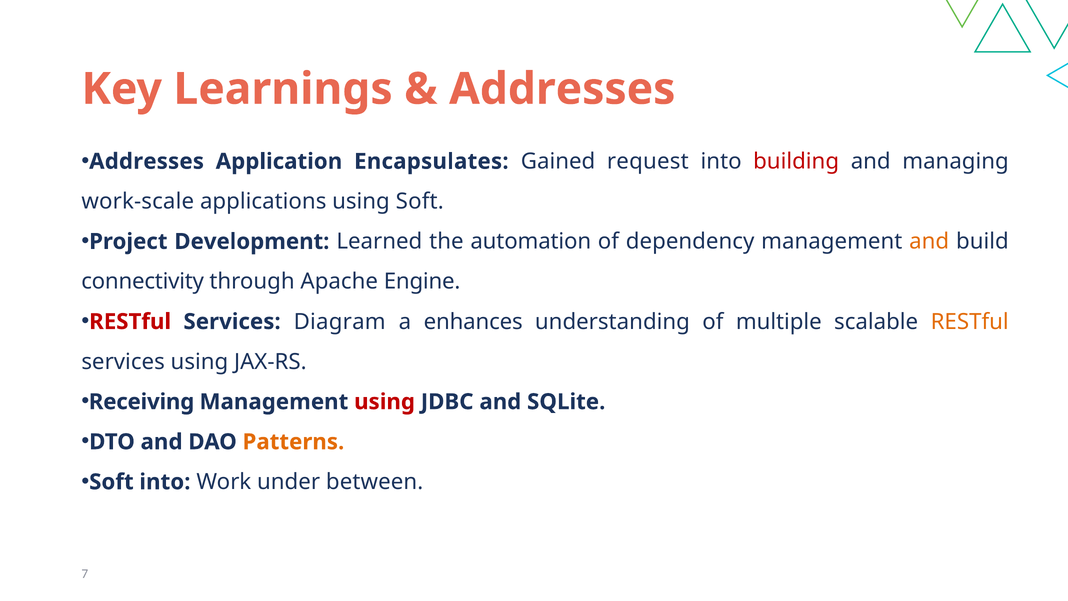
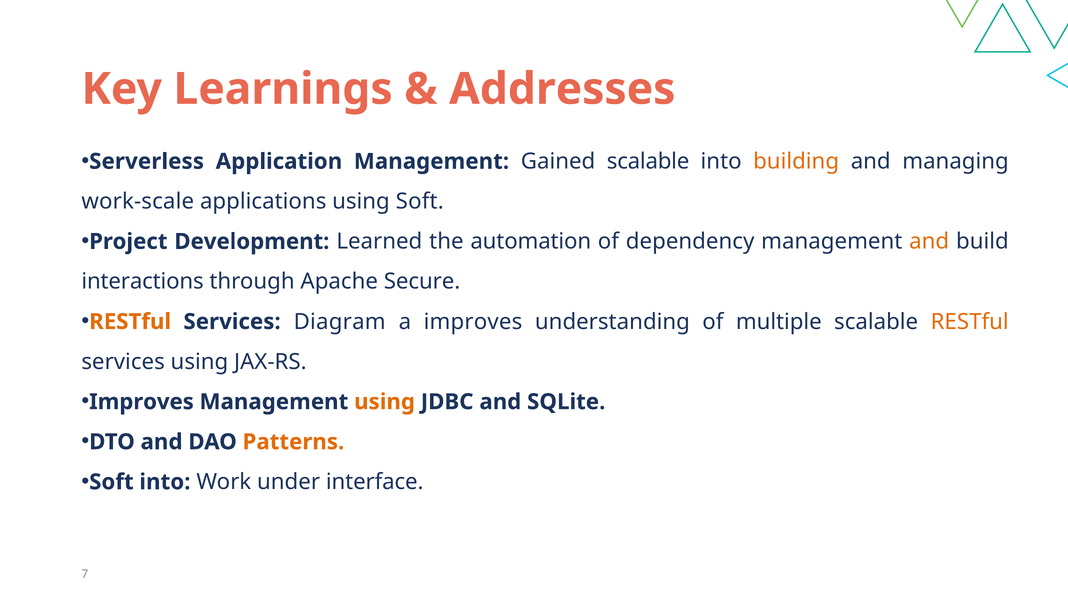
Addresses: Addresses -> Serverless (147, 161)
Application Encapsulates: Encapsulates -> Management (431, 161)
Gained request: request -> scalable (648, 161)
building colour: red -> orange (796, 161)
connectivity: connectivity -> interactions (143, 282)
Engine: Engine -> Secure (422, 282)
RESTful colour: red -> orange (130, 322)
a enhances: enhances -> improves (473, 322)
Receiving: Receiving -> Improves (141, 402)
using colour: red -> orange (385, 402)
between: between -> interface (375, 482)
